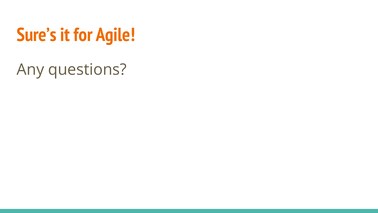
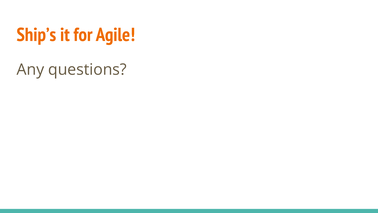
Sure’s: Sure’s -> Ship’s (36, 35)
